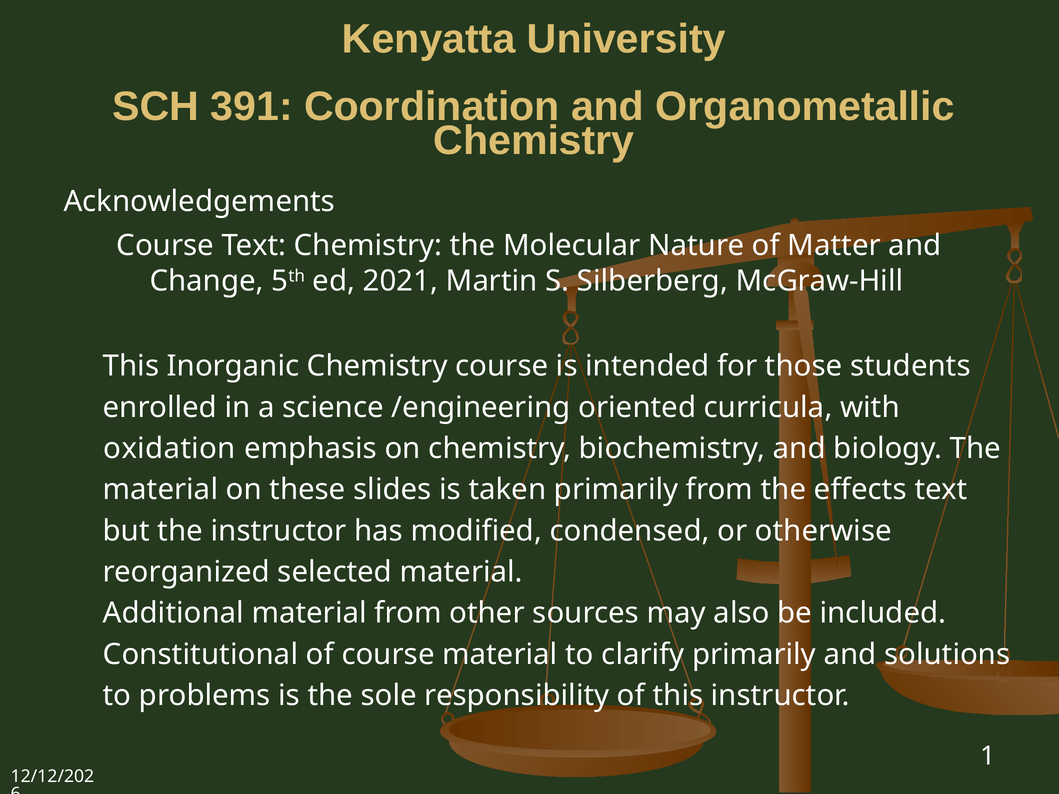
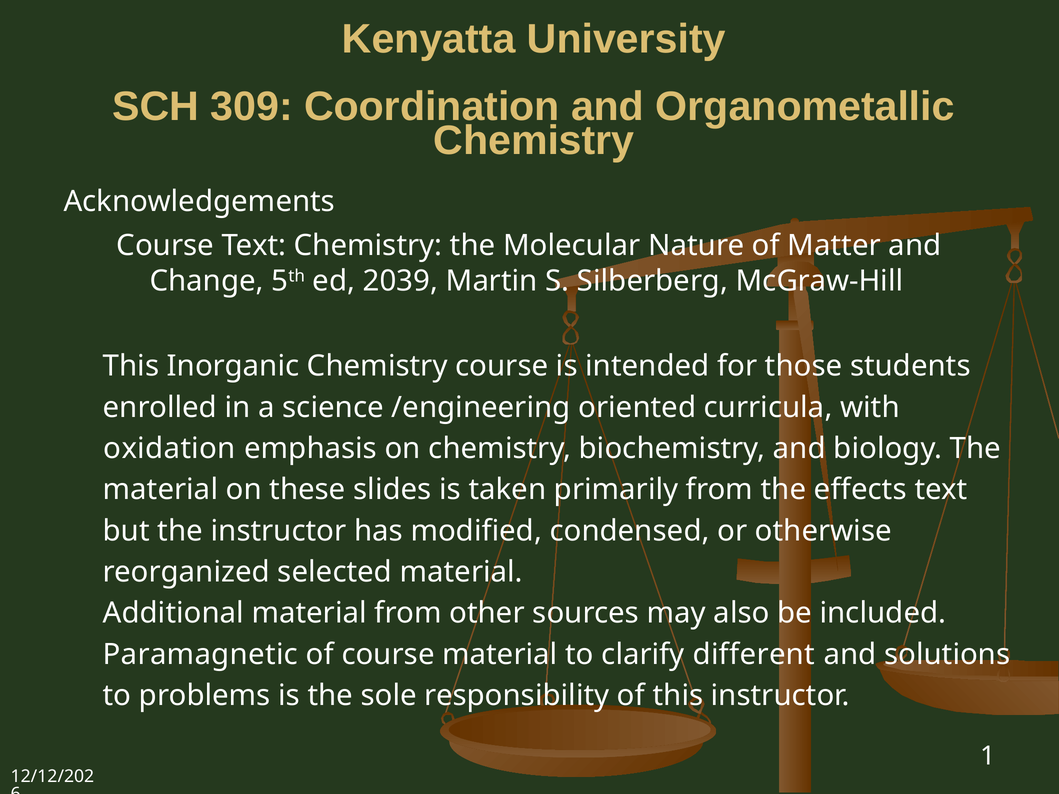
391: 391 -> 309 (252, 107)
2021: 2021 -> 2039 (400, 281)
Constitutional: Constitutional -> Paramagnetic (200, 655)
clarify primarily: primarily -> different (754, 655)
